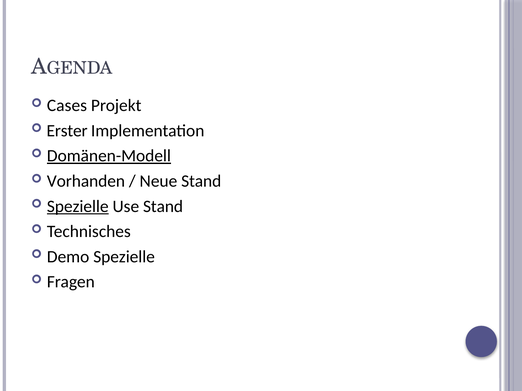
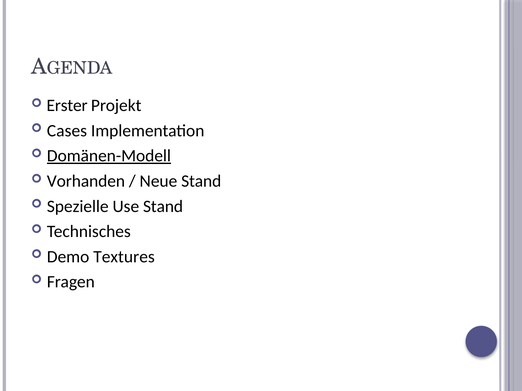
Cases: Cases -> Erster (67, 106)
Erster: Erster -> Cases (67, 131)
Spezielle underline: present -> none (78, 207)
Demo Spezielle: Spezielle -> Textures (124, 257)
